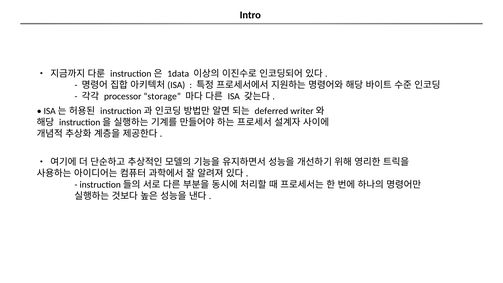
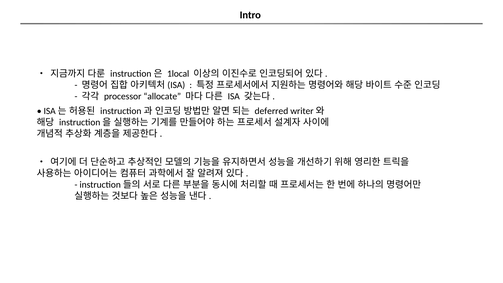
1data: 1data -> 1local (178, 74)
storage: storage -> allocate (162, 96)
